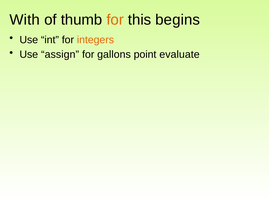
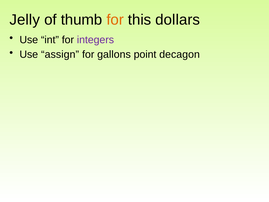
With: With -> Jelly (25, 20)
begins: begins -> dollars (178, 20)
integers colour: orange -> purple (95, 40)
evaluate: evaluate -> decagon (180, 54)
